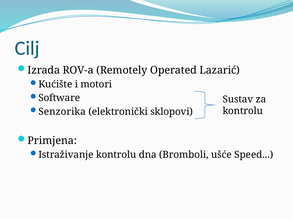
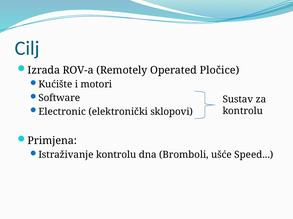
Lazarić: Lazarić -> Pločice (220, 71)
Senzorika: Senzorika -> Electronic (62, 112)
